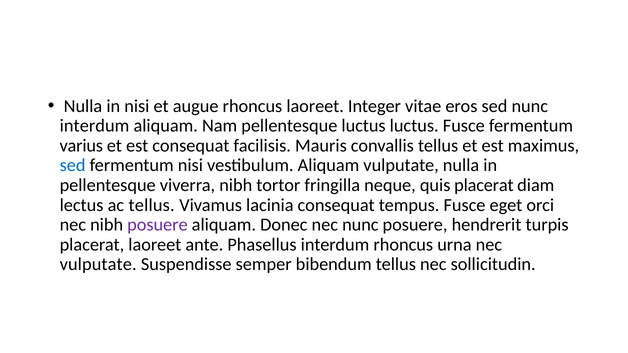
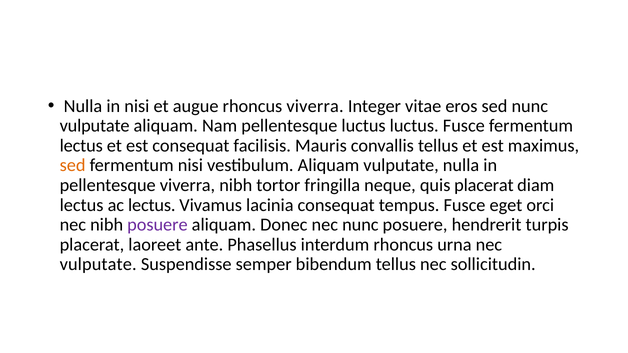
rhoncus laoreet: laoreet -> viverra (315, 106)
interdum: interdum -> vulputate (95, 126)
varius: varius -> lectus (81, 146)
sed colour: blue -> orange (73, 166)
ac tellus: tellus -> lectus (152, 205)
